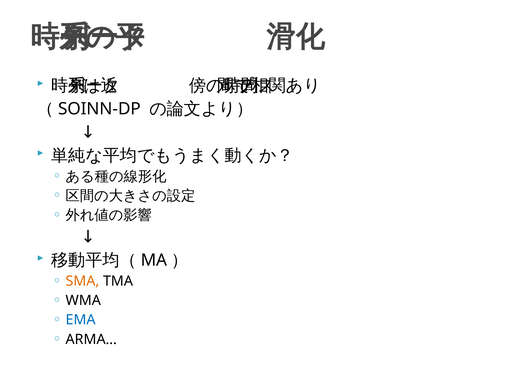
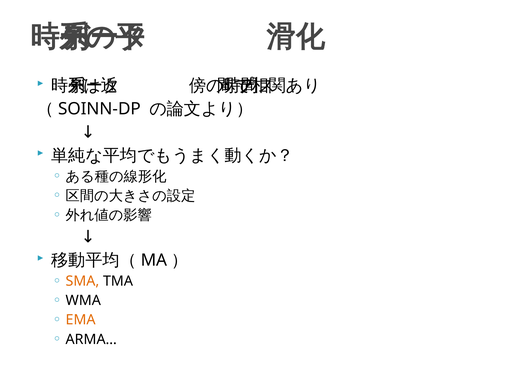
EMA colour: blue -> orange (81, 321)
